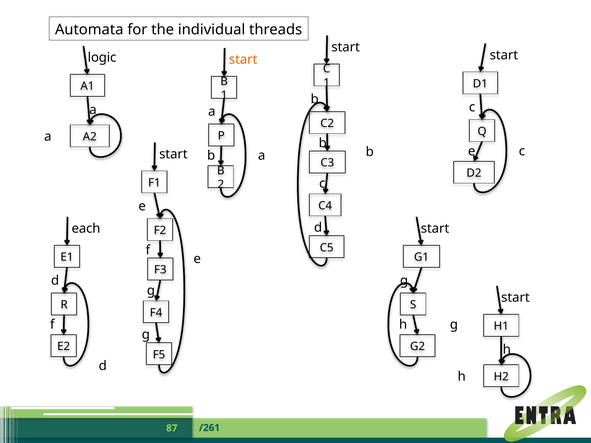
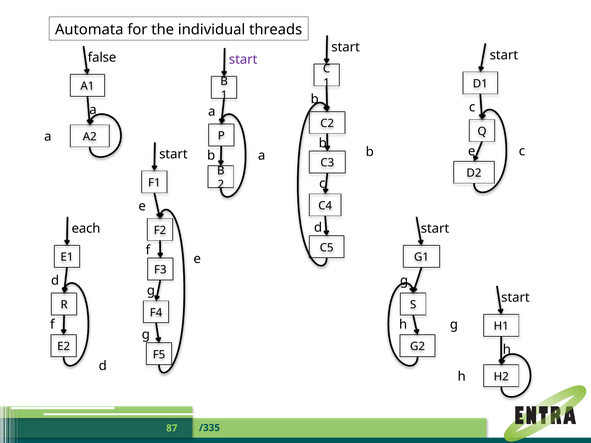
logic: logic -> false (102, 58)
start colour: orange -> purple (243, 60)
/261: /261 -> /335 (209, 428)
